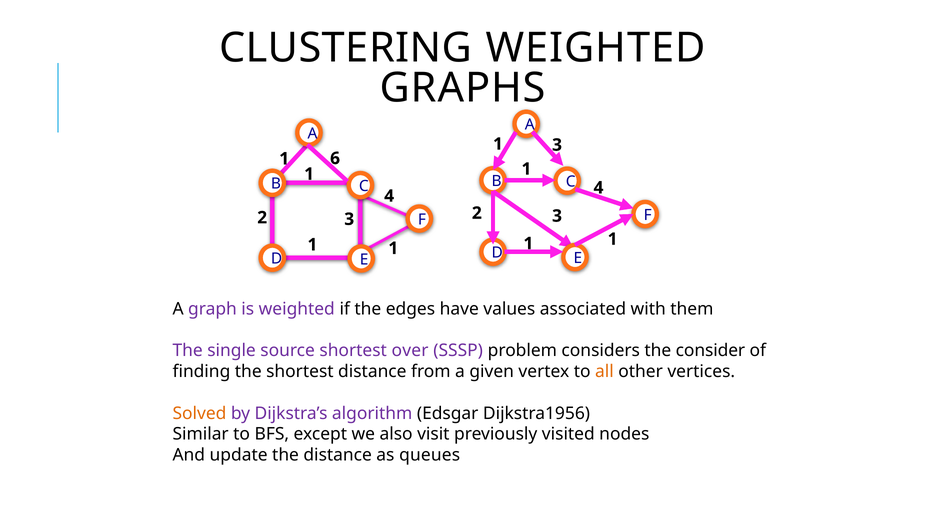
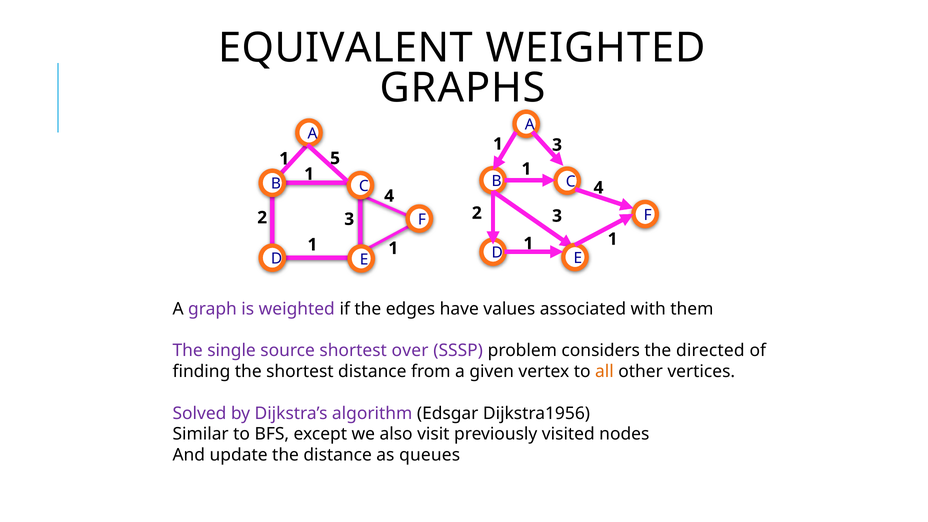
CLUSTERING: CLUSTERING -> EQUIVALENT (346, 48)
6: 6 -> 5 (335, 158)
consider: consider -> directed (710, 351)
Solved colour: orange -> purple (199, 413)
